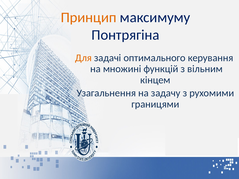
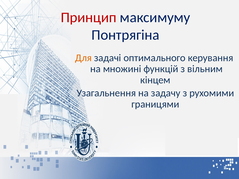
Принцип colour: orange -> red (89, 17)
